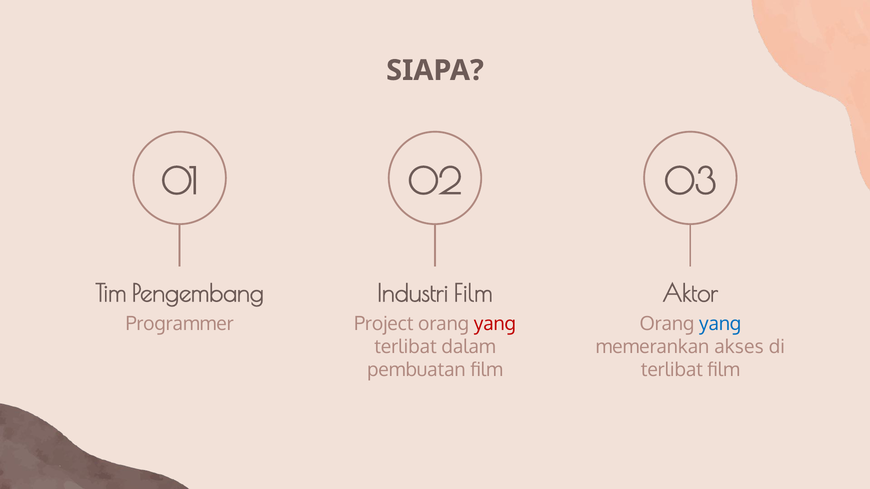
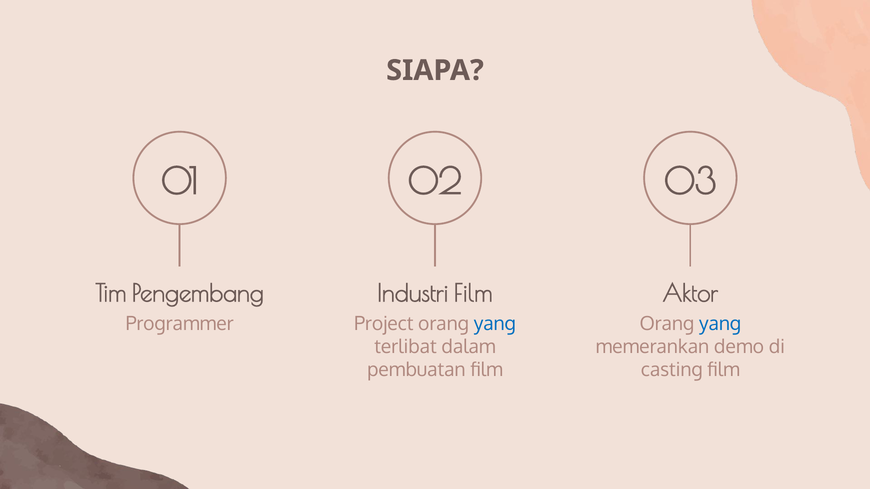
yang colour: red -> blue (495, 324)
akses: akses -> demo (739, 347)
terlibat: terlibat -> casting (672, 370)
